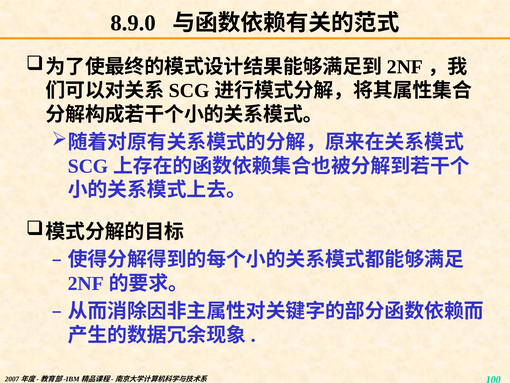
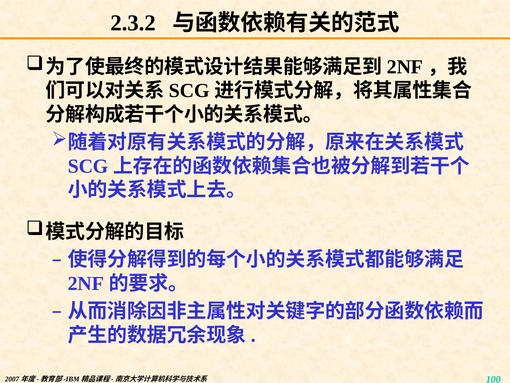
8.9.0: 8.9.0 -> 2.3.2 (133, 23)
